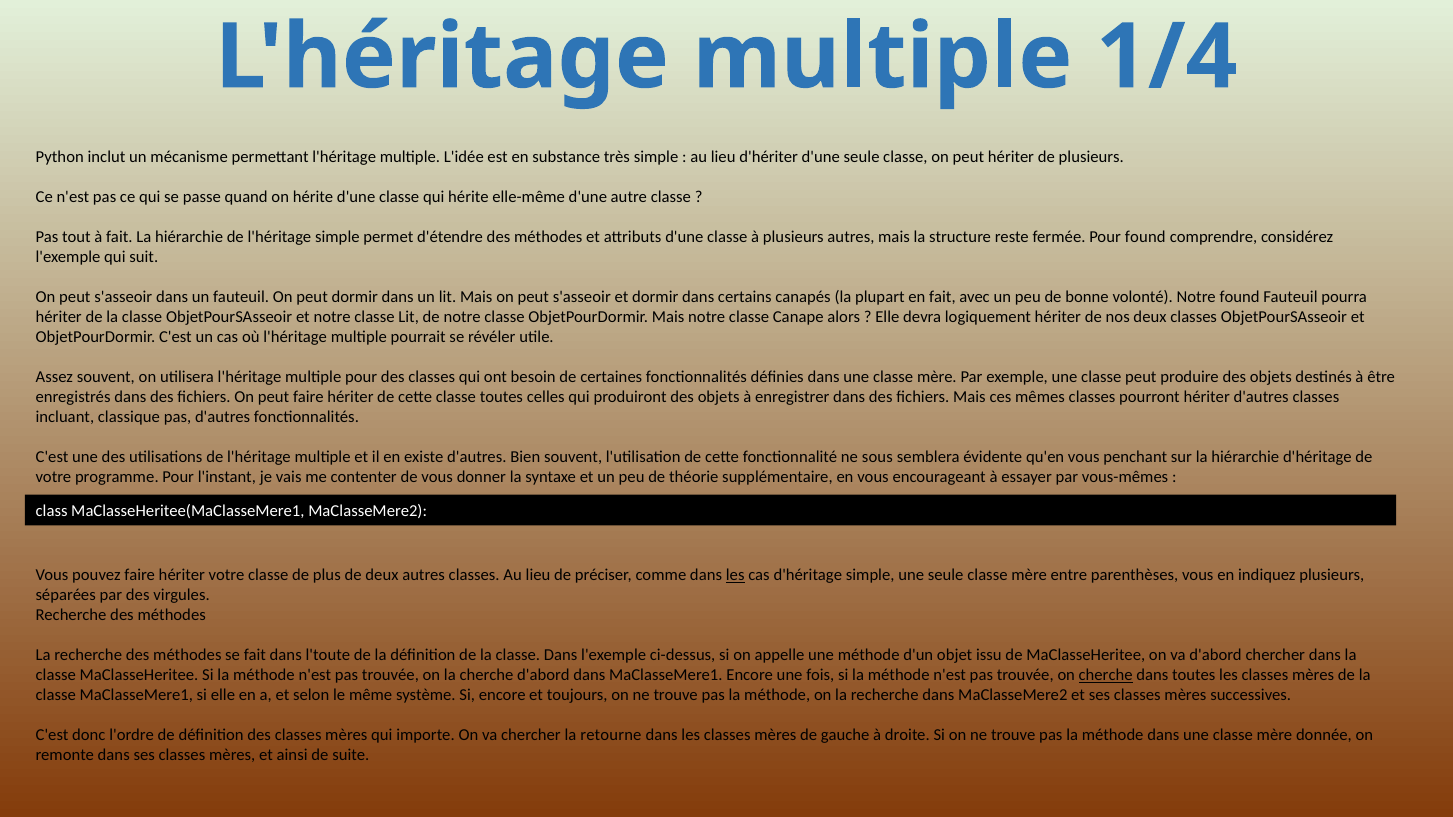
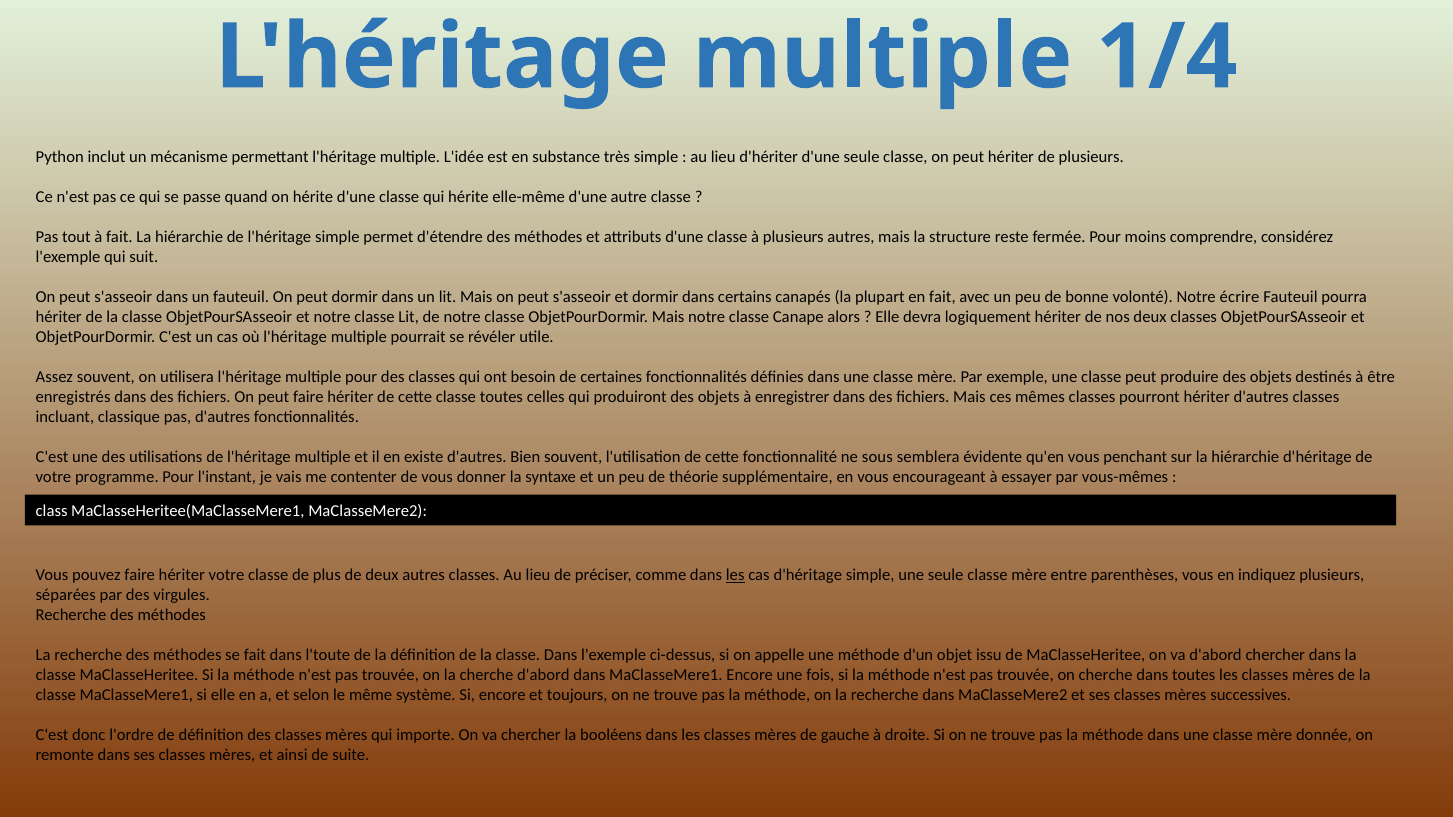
Pour found: found -> moins (1145, 237)
Notre found: found -> écrire (1240, 297)
cherche underline: present -> none (1106, 676)
retourne: retourne -> booléens (611, 736)
